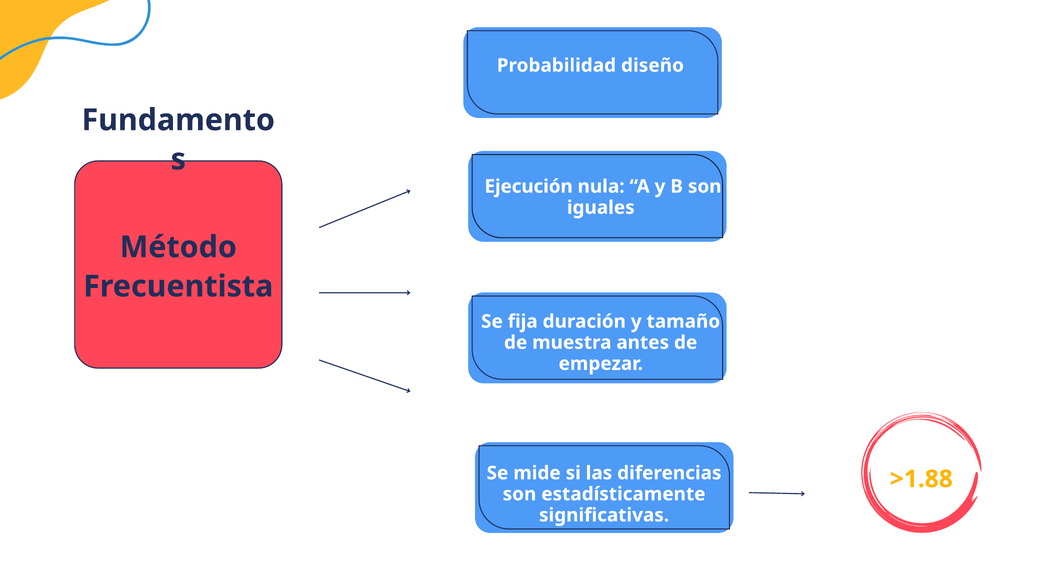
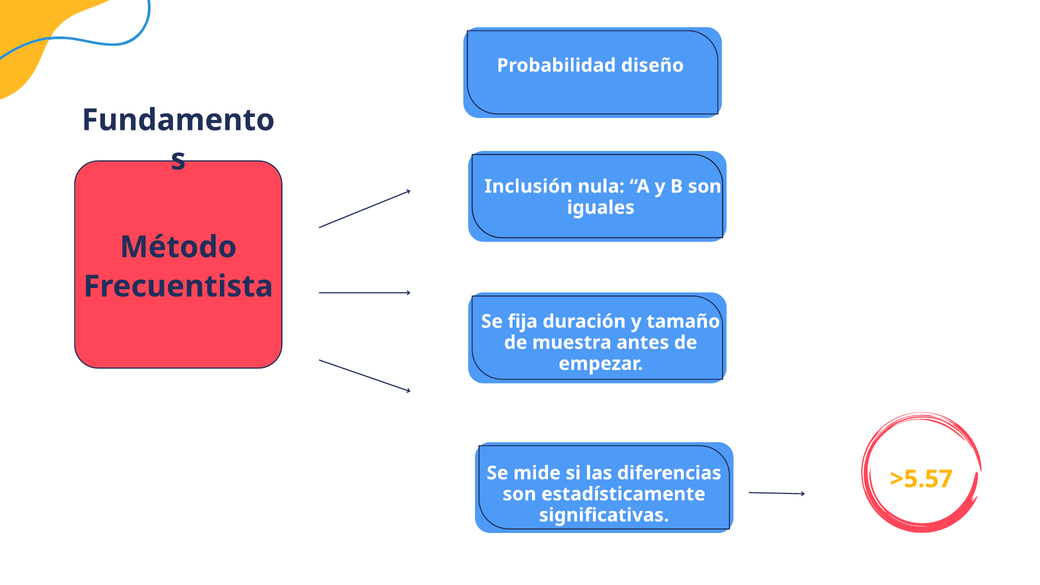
Ejecución: Ejecución -> Inclusión (528, 186)
>1.88: >1.88 -> >5.57 (921, 479)
